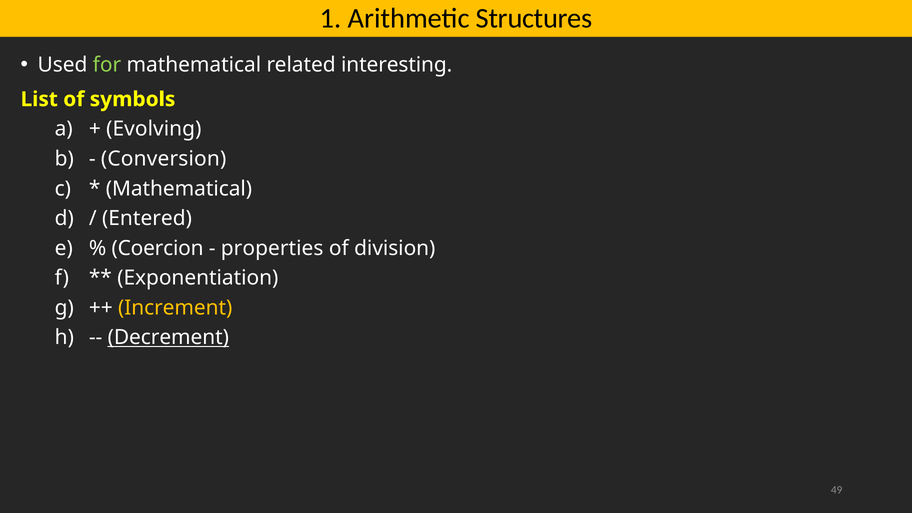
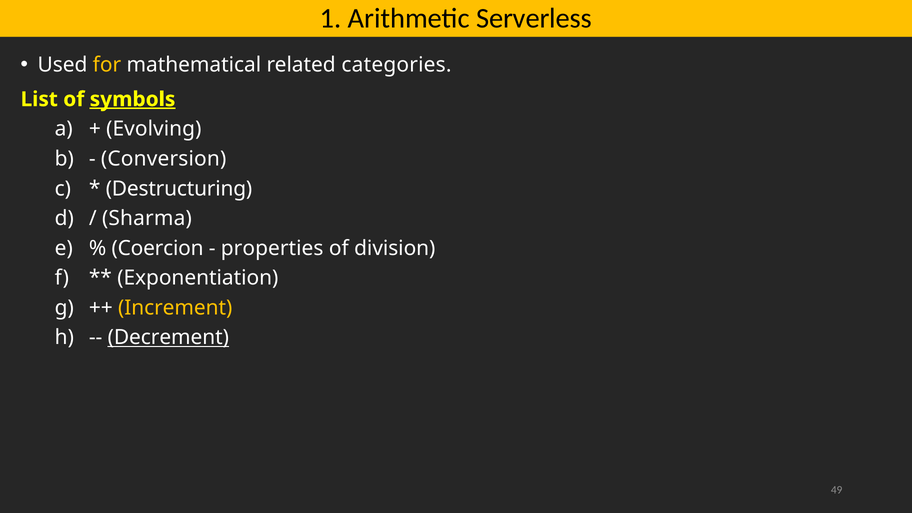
Structures: Structures -> Serverless (534, 18)
for colour: light green -> yellow (107, 65)
interesting: interesting -> categories (397, 65)
symbols underline: none -> present (133, 99)
Mathematical: Mathematical -> Destructuring (179, 189)
Entered: Entered -> Sharma (147, 218)
